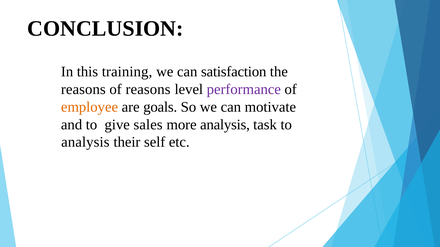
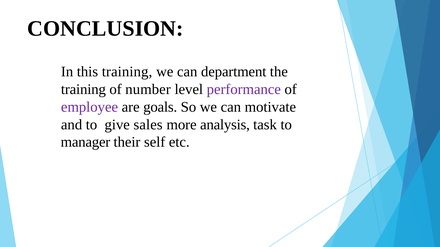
satisfaction: satisfaction -> department (234, 72)
reasons: reasons -> training (83, 90)
of reasons: reasons -> number (148, 90)
employee colour: orange -> purple (90, 107)
analysis: analysis -> manager (86, 142)
